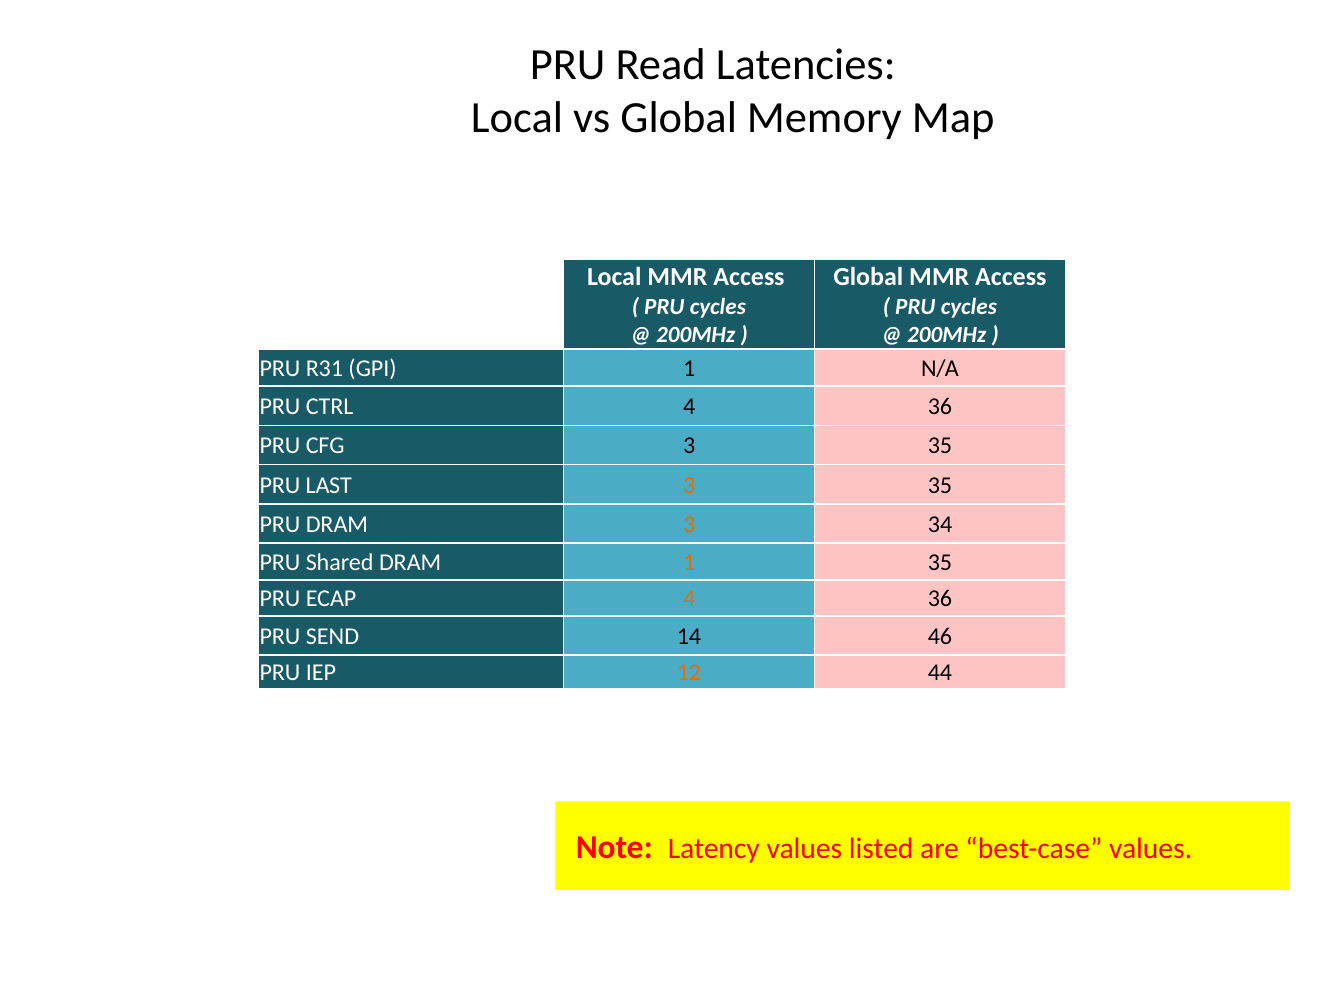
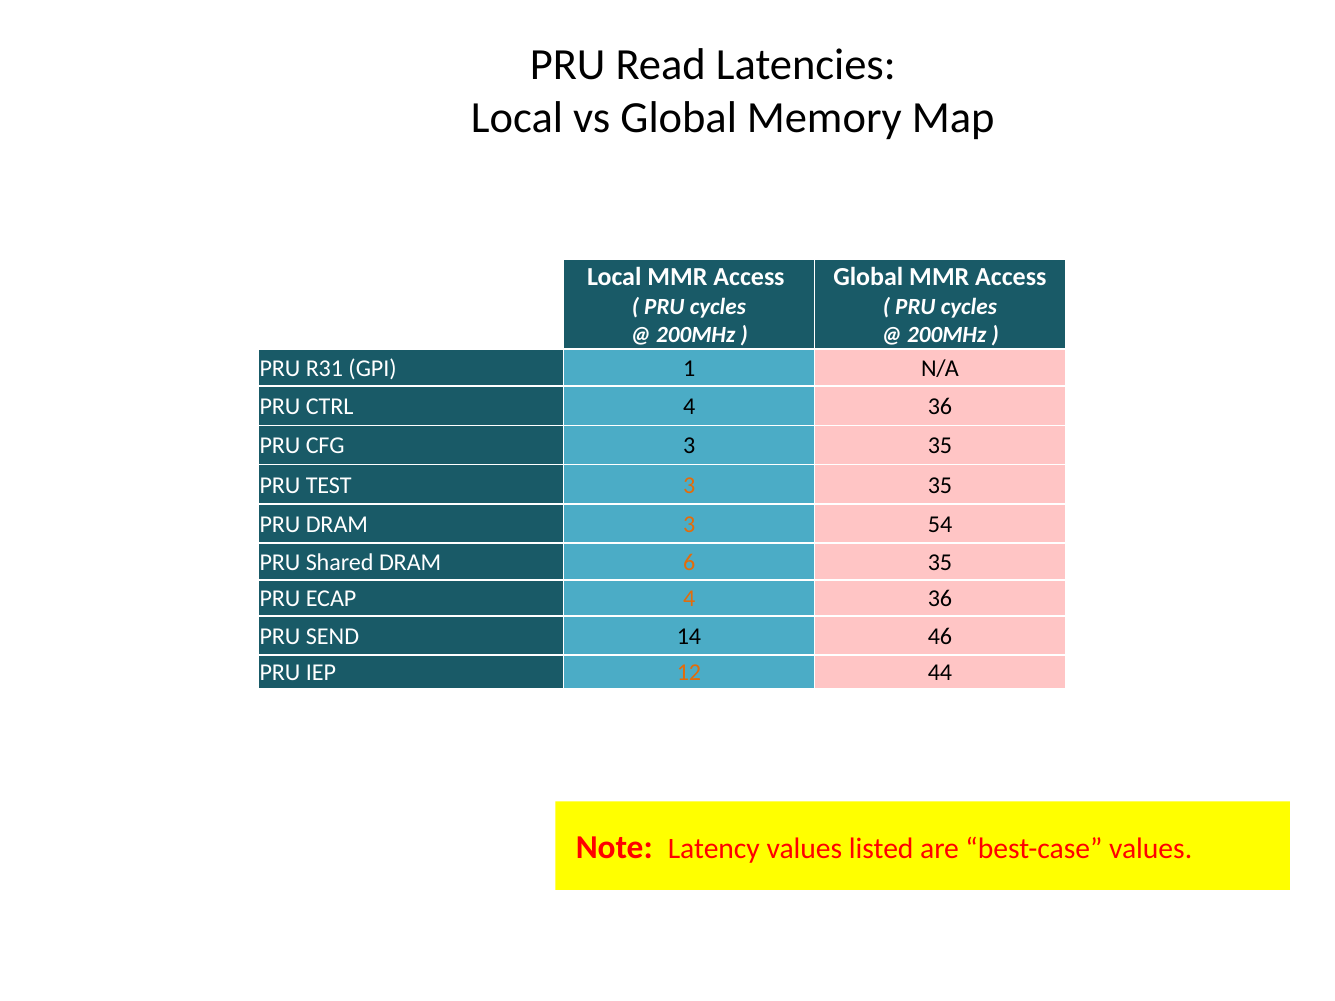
LAST: LAST -> TEST (329, 485)
34: 34 -> 54 (940, 525)
DRAM 1: 1 -> 6 (689, 563)
